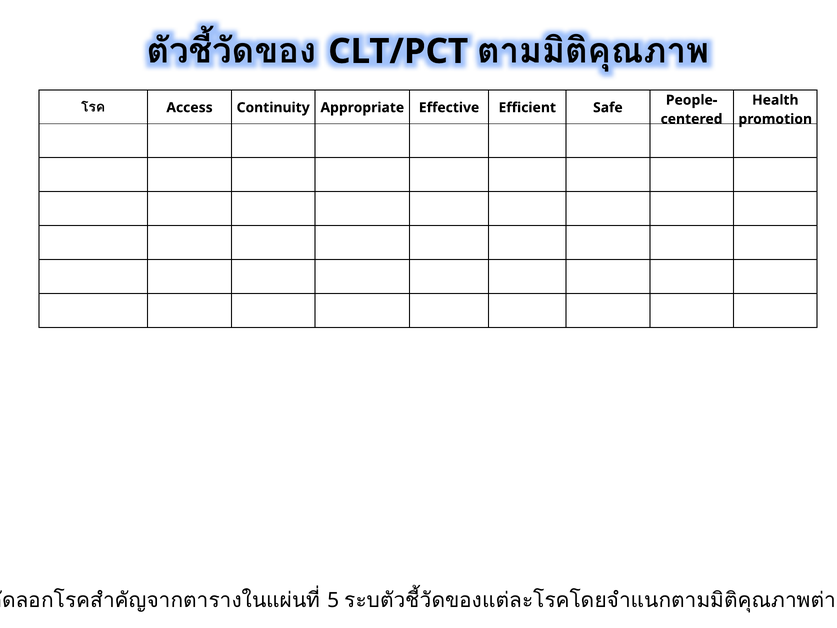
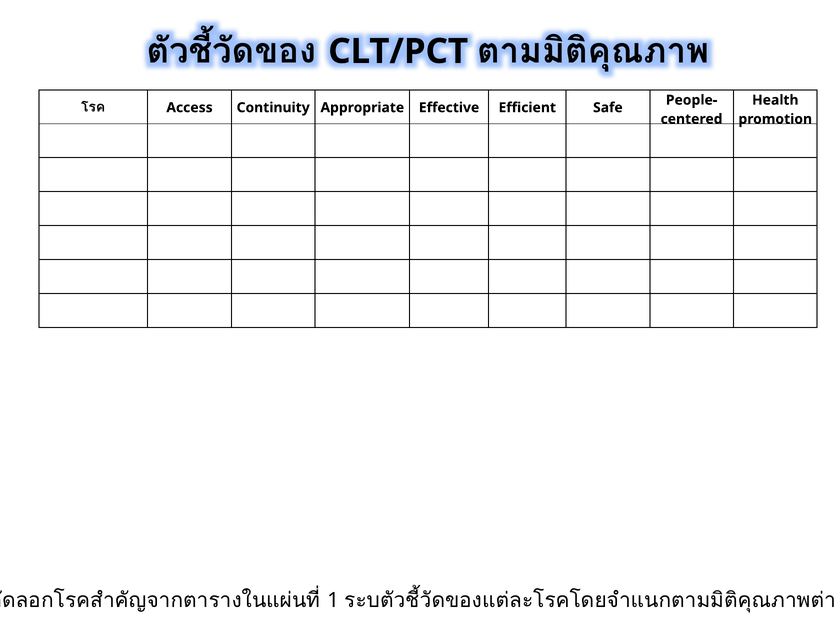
5: 5 -> 1 (333, 600)
